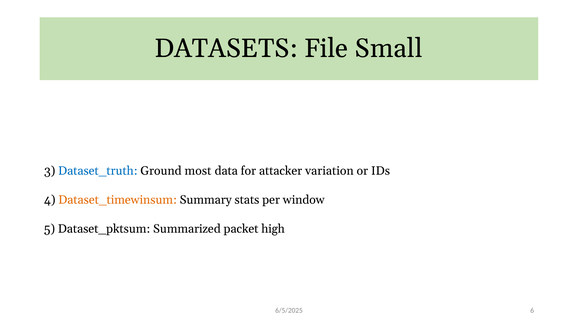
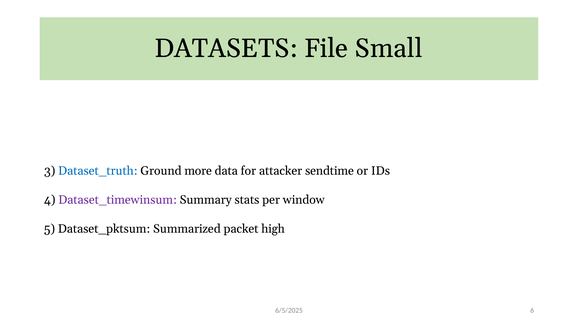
most: most -> more (198, 171)
variation: variation -> sendtime (329, 171)
Dataset_timewinsum colour: orange -> purple (118, 200)
